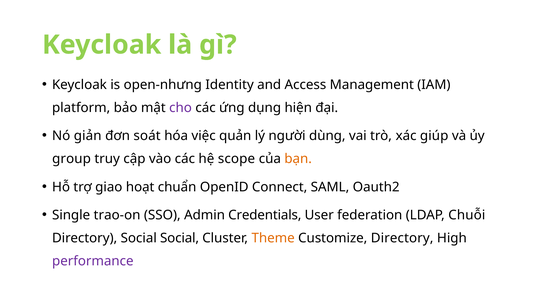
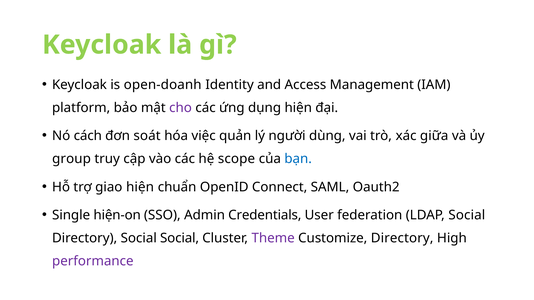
open-nhưng: open-nhưng -> open-doanh (163, 85)
giản: giản -> cách (88, 136)
giúp: giúp -> giữa (434, 136)
bạn colour: orange -> blue (298, 159)
giao hoạt: hoạt -> hiện (140, 187)
trao-on: trao-on -> hiện-on (117, 215)
LDAP Chuỗi: Chuỗi -> Social (467, 215)
Theme colour: orange -> purple (273, 238)
